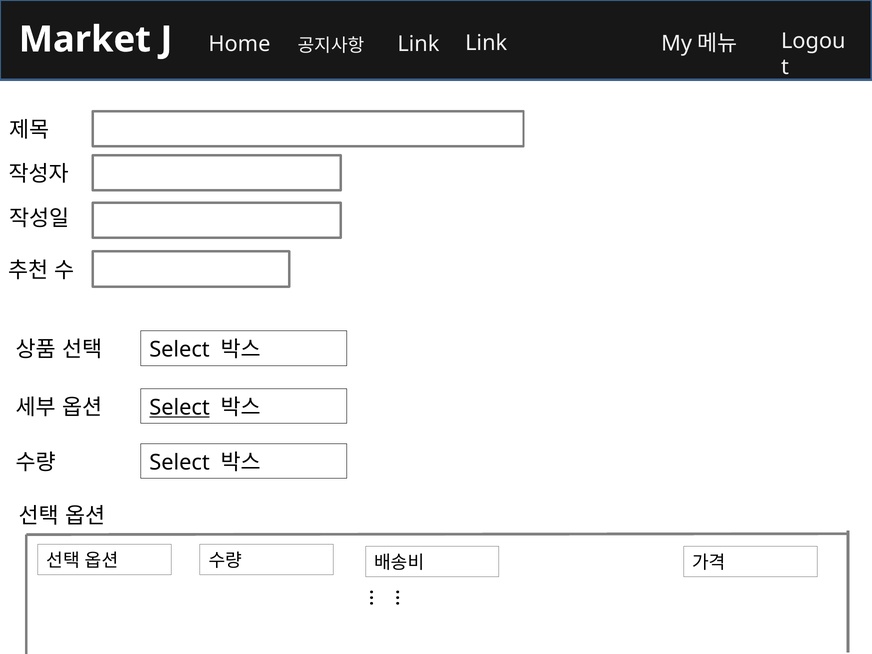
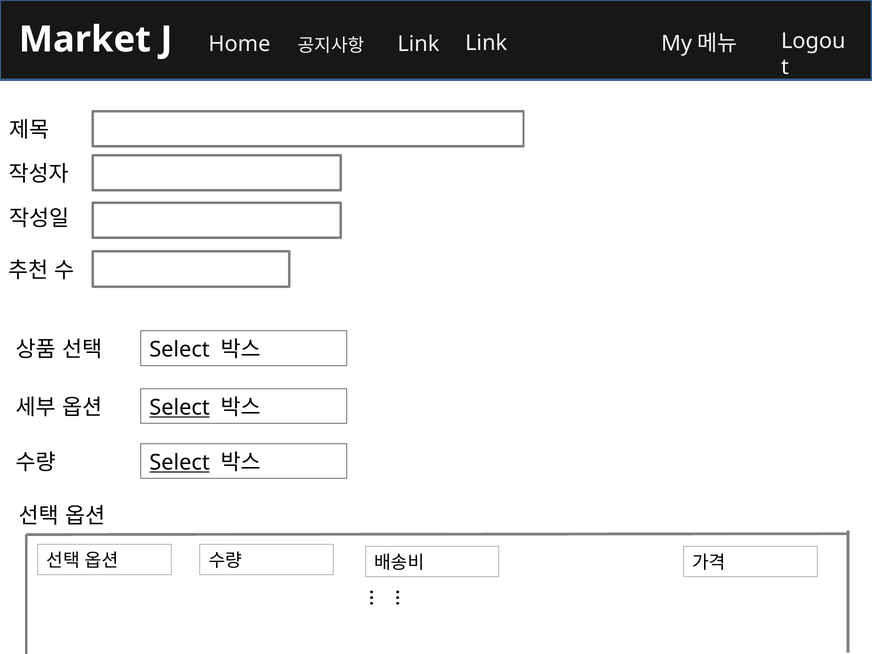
Select underline: none -> present (180, 463)
